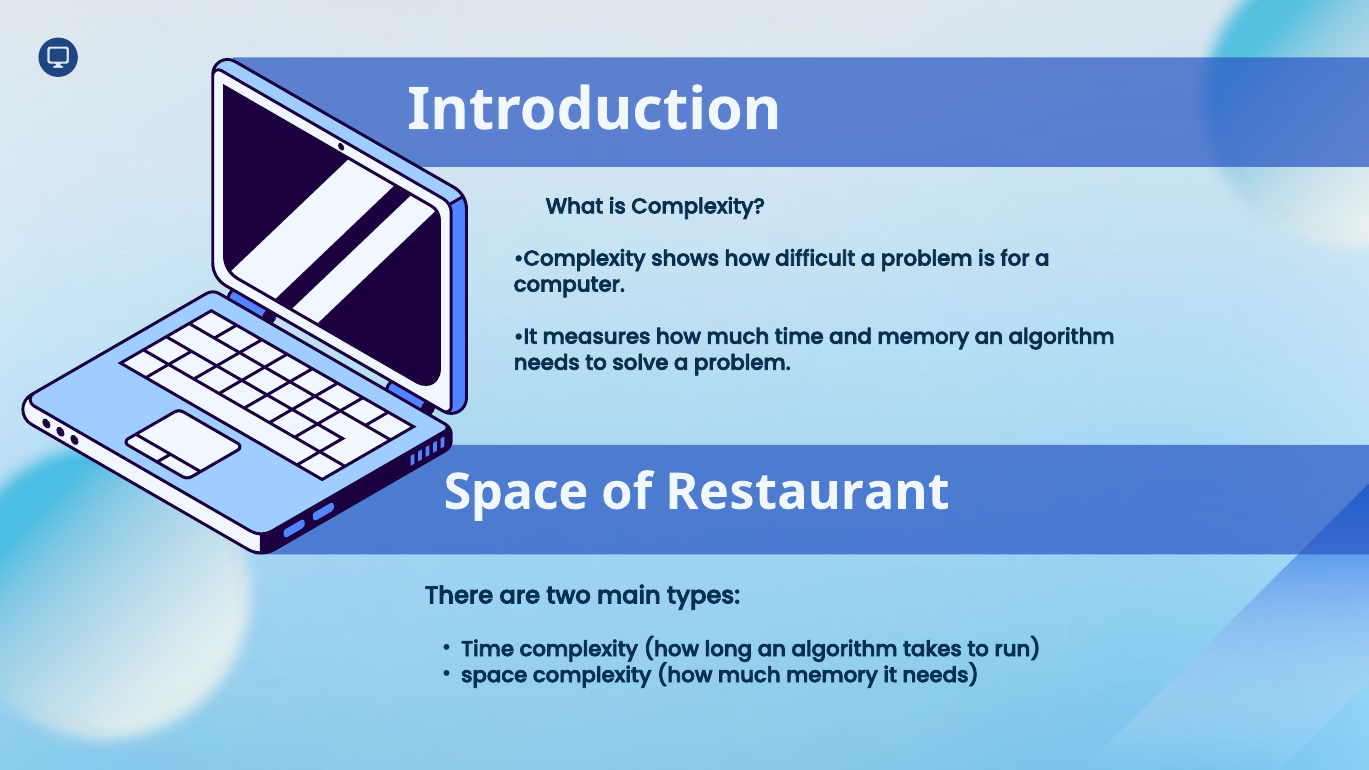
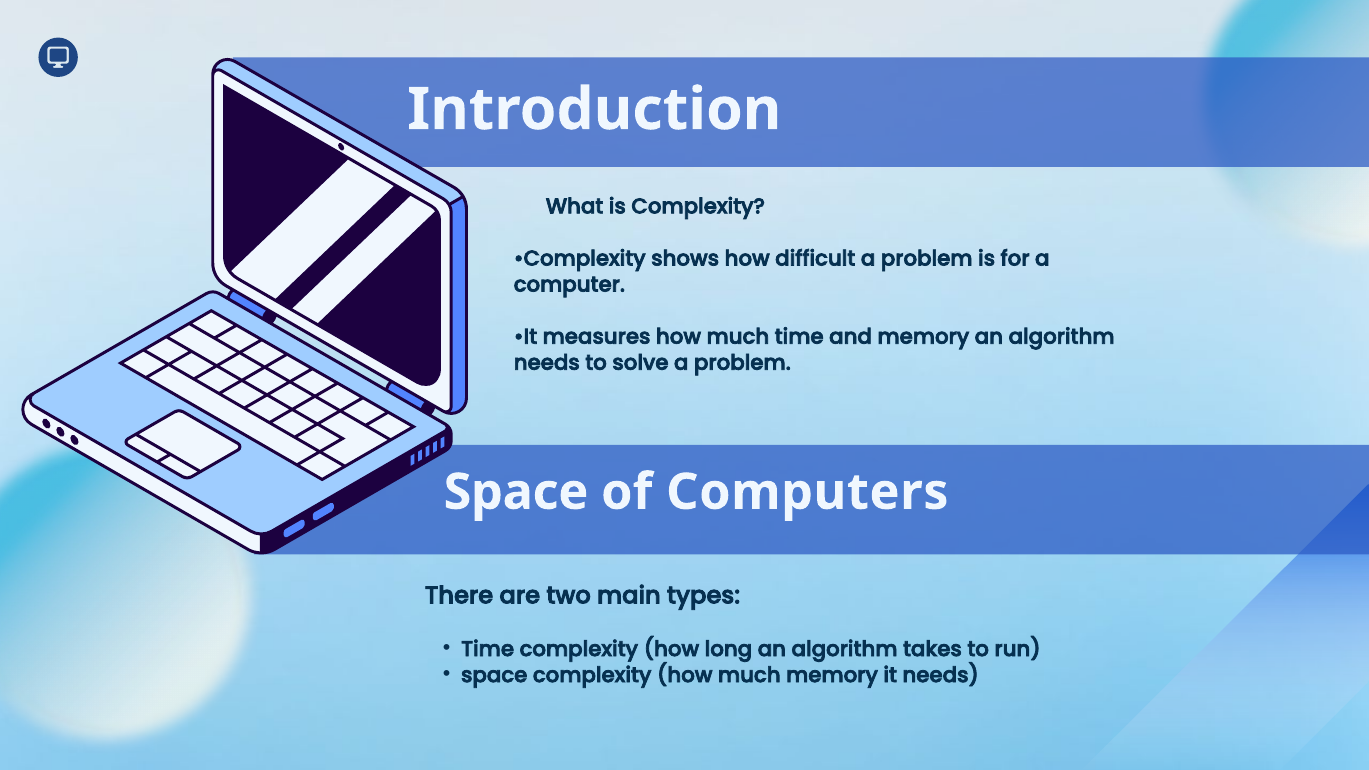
Restaurant: Restaurant -> Computers (807, 492)
